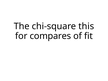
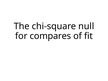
this: this -> null (86, 26)
